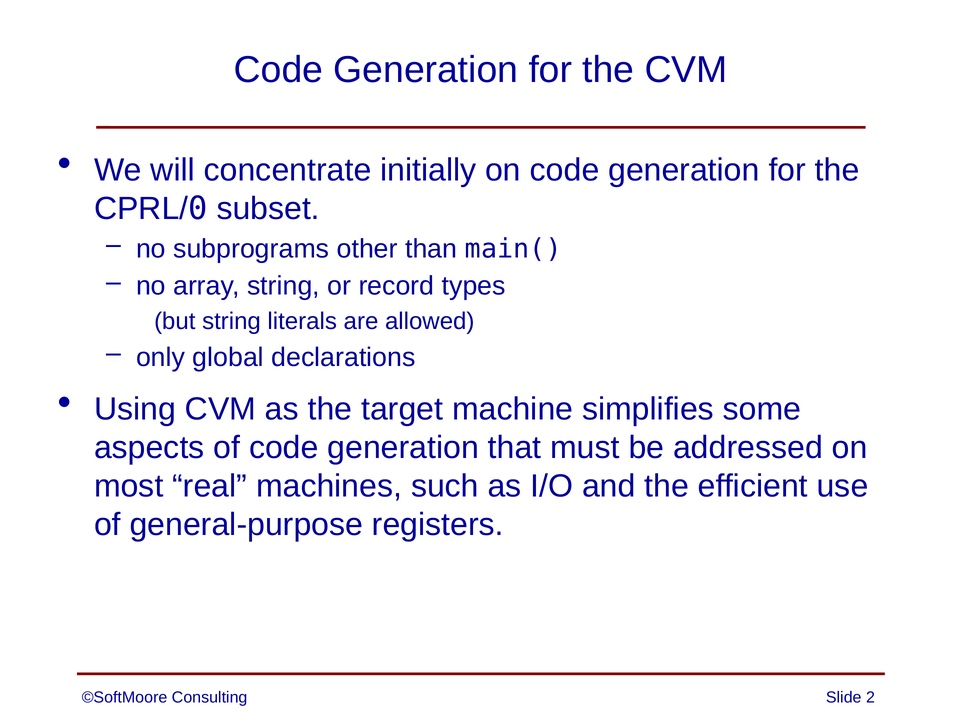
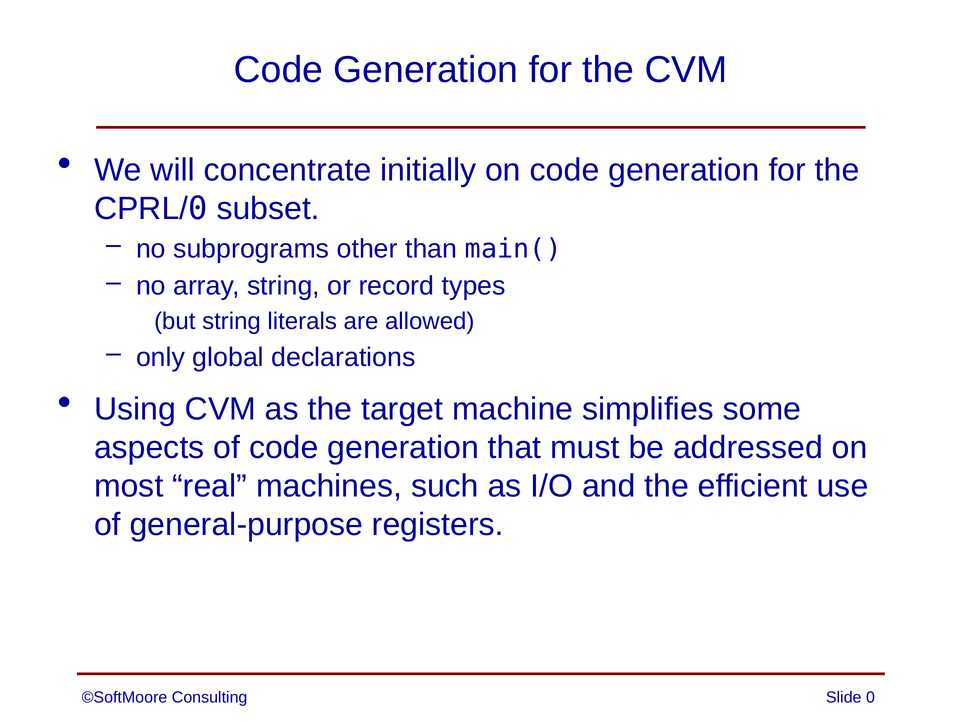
2: 2 -> 0 (871, 697)
